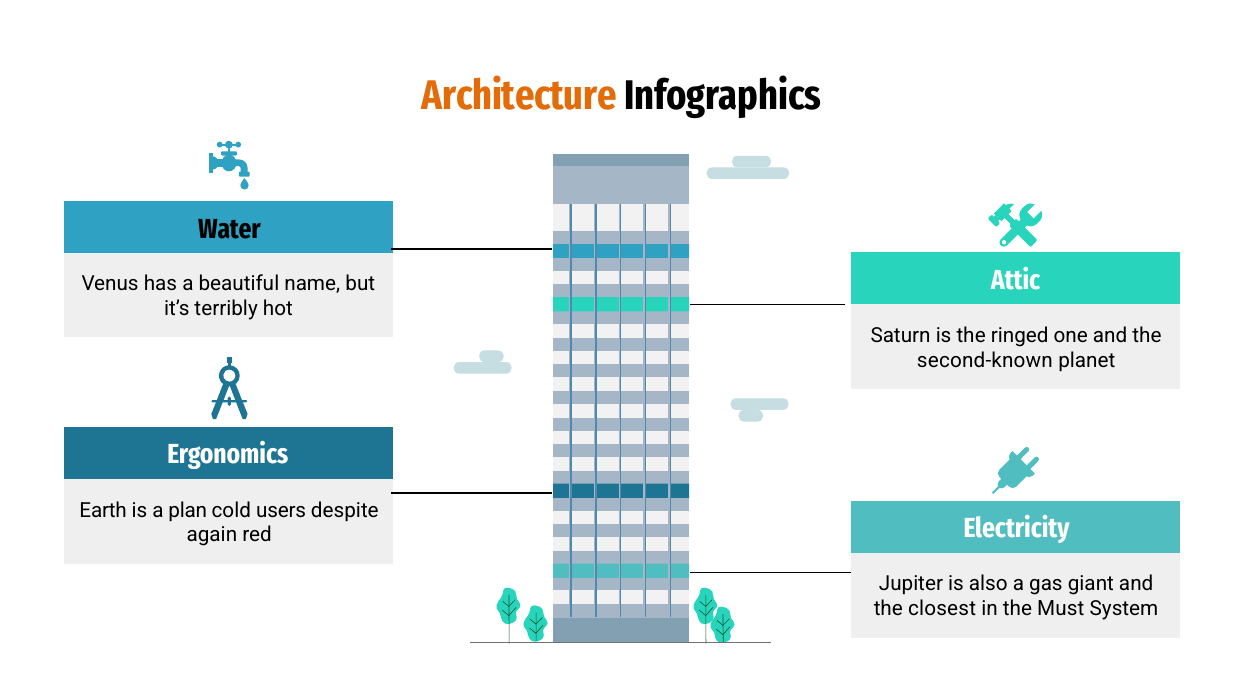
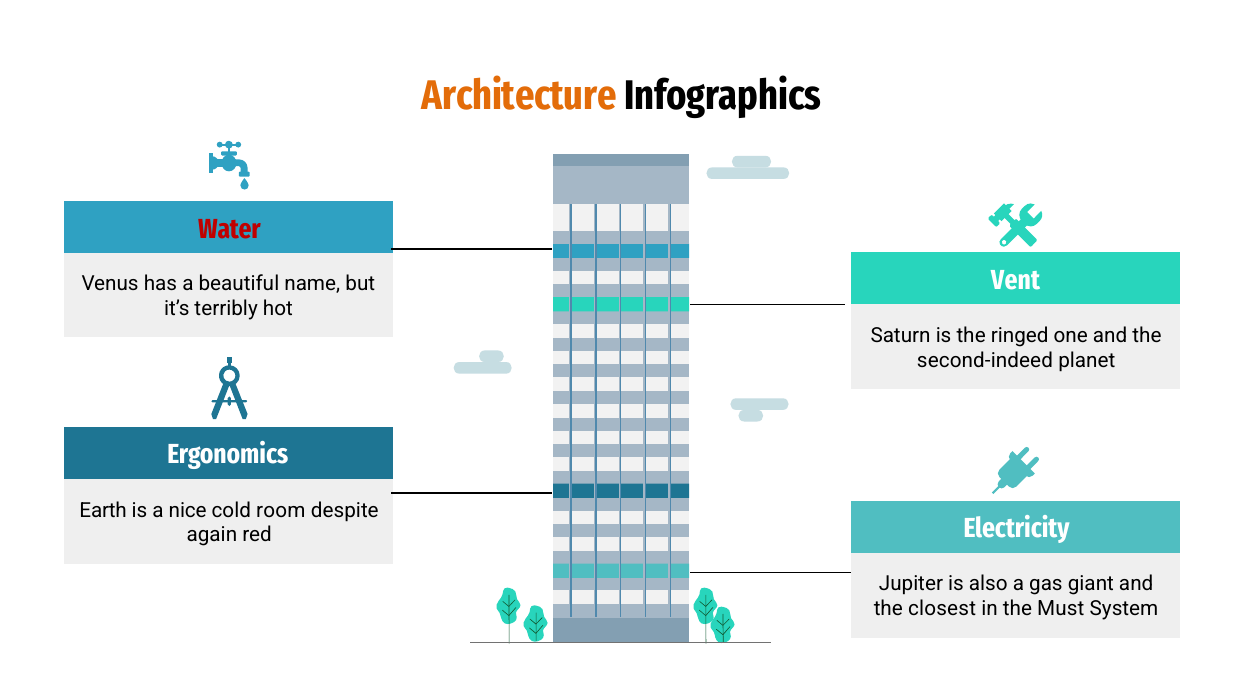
Water colour: black -> red (229, 229)
Attic: Attic -> Vent (1015, 280)
second-known: second-known -> second-indeed (985, 360)
plan: plan -> nice (188, 510)
users: users -> room (281, 510)
